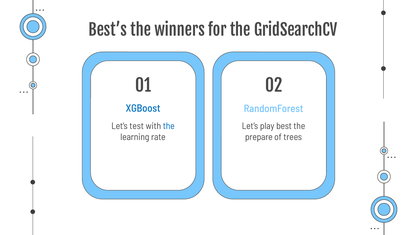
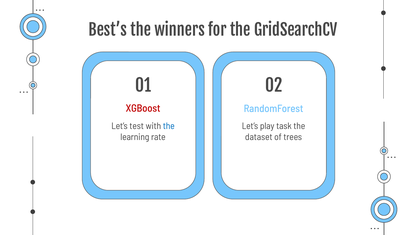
XGBoost colour: blue -> red (143, 108)
best: best -> task (284, 126)
prepare: prepare -> dataset (259, 137)
